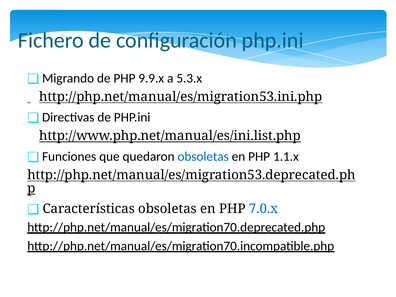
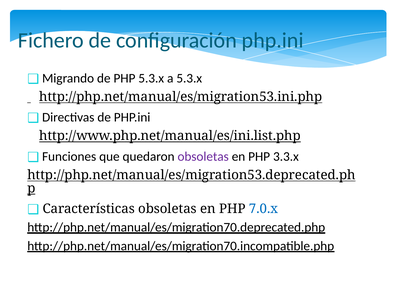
PHP 9.9.x: 9.9.x -> 5.3.x (151, 78)
obsoletas colour: blue -> purple (203, 157)
1.1.x: 1.1.x -> 3.3.x (286, 157)
